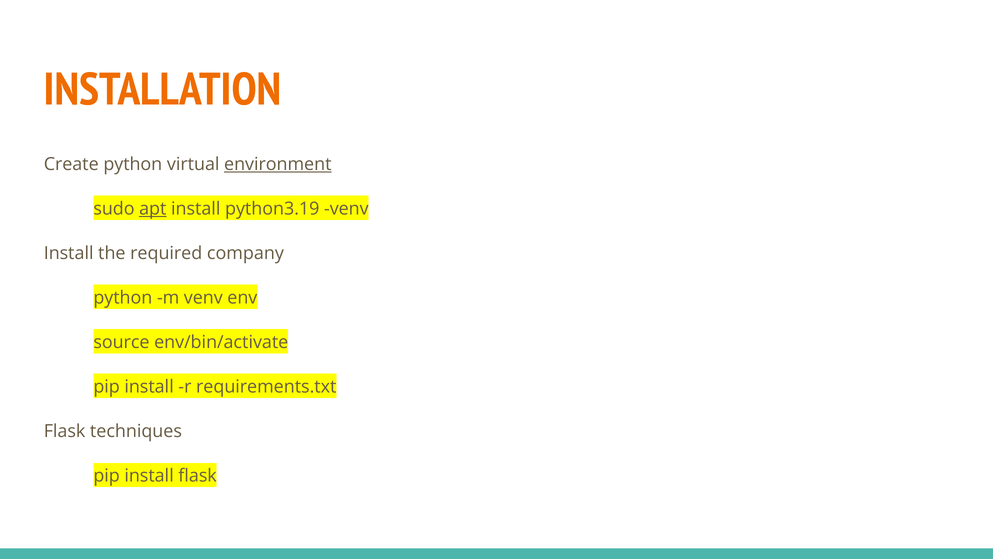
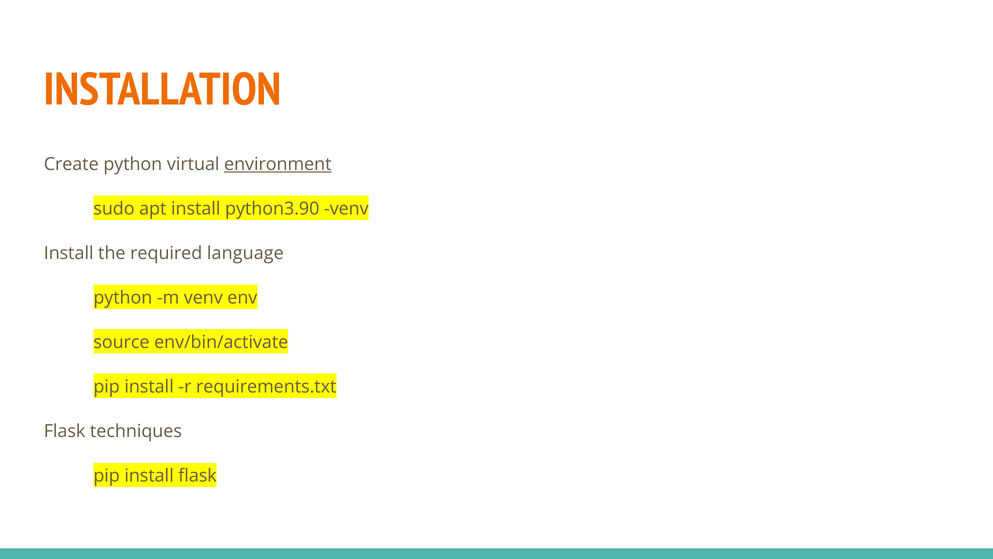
apt underline: present -> none (153, 209)
python3.19: python3.19 -> python3.90 (272, 209)
company: company -> language (245, 253)
